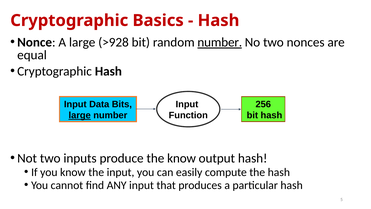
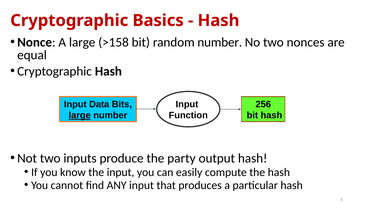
>928: >928 -> >158 (114, 42)
number underline: present -> none (220, 42)
the know: know -> party (181, 158)
